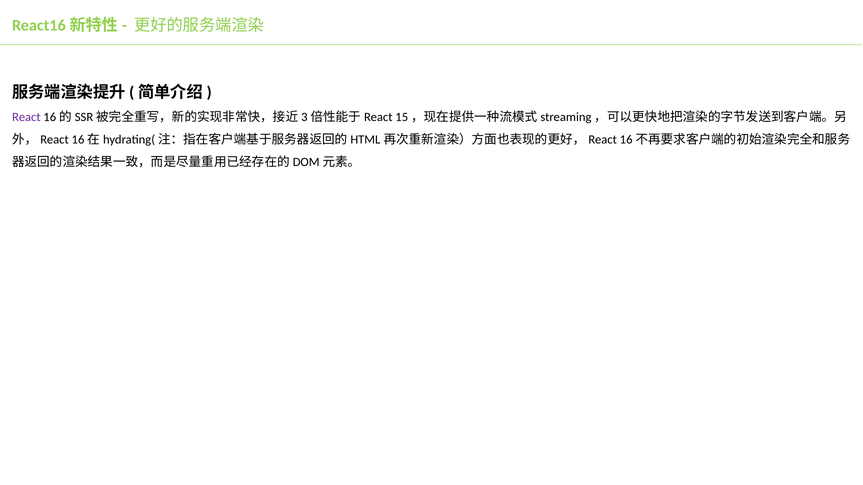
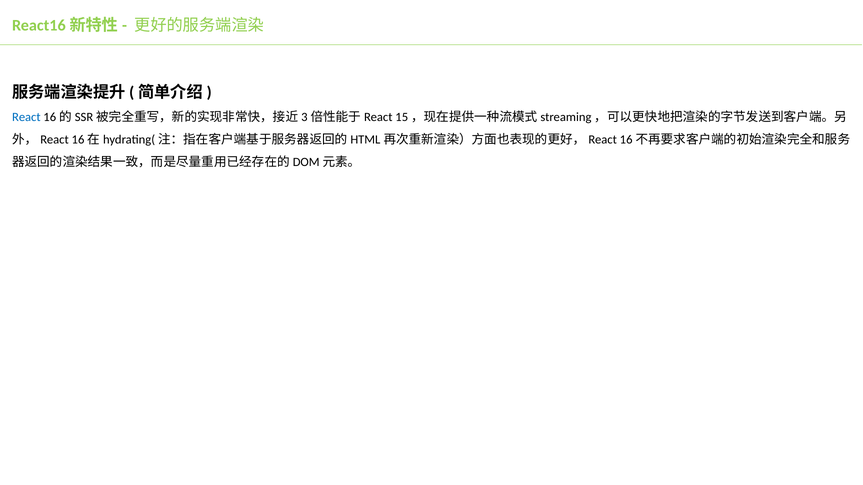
React colour: purple -> blue (26, 117)
